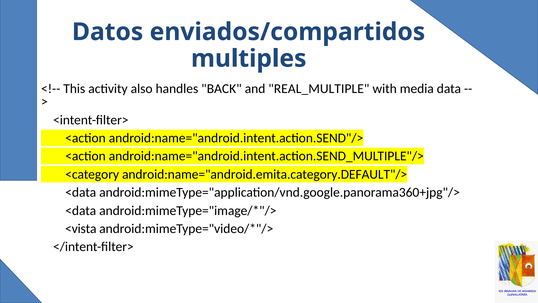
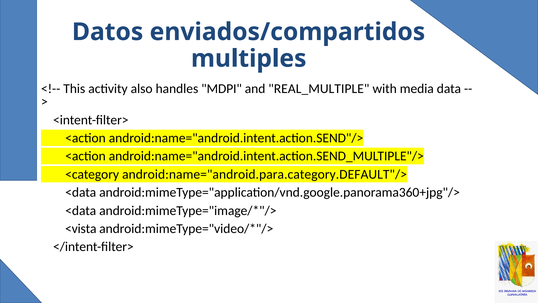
BACK: BACK -> MDPI (222, 89)
android:name="android.emita.category.DEFAULT"/>: android:name="android.emita.category.DEFAULT"/> -> android:name="android.para.category.DEFAULT"/> (265, 174)
